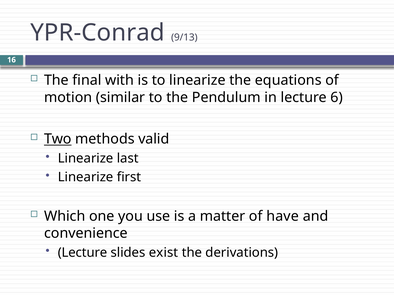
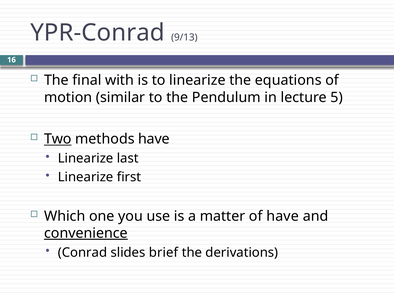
6: 6 -> 5 (337, 97)
methods valid: valid -> have (154, 139)
convenience underline: none -> present (86, 234)
Lecture: Lecture -> Conrad (83, 253)
exist: exist -> brief (164, 253)
